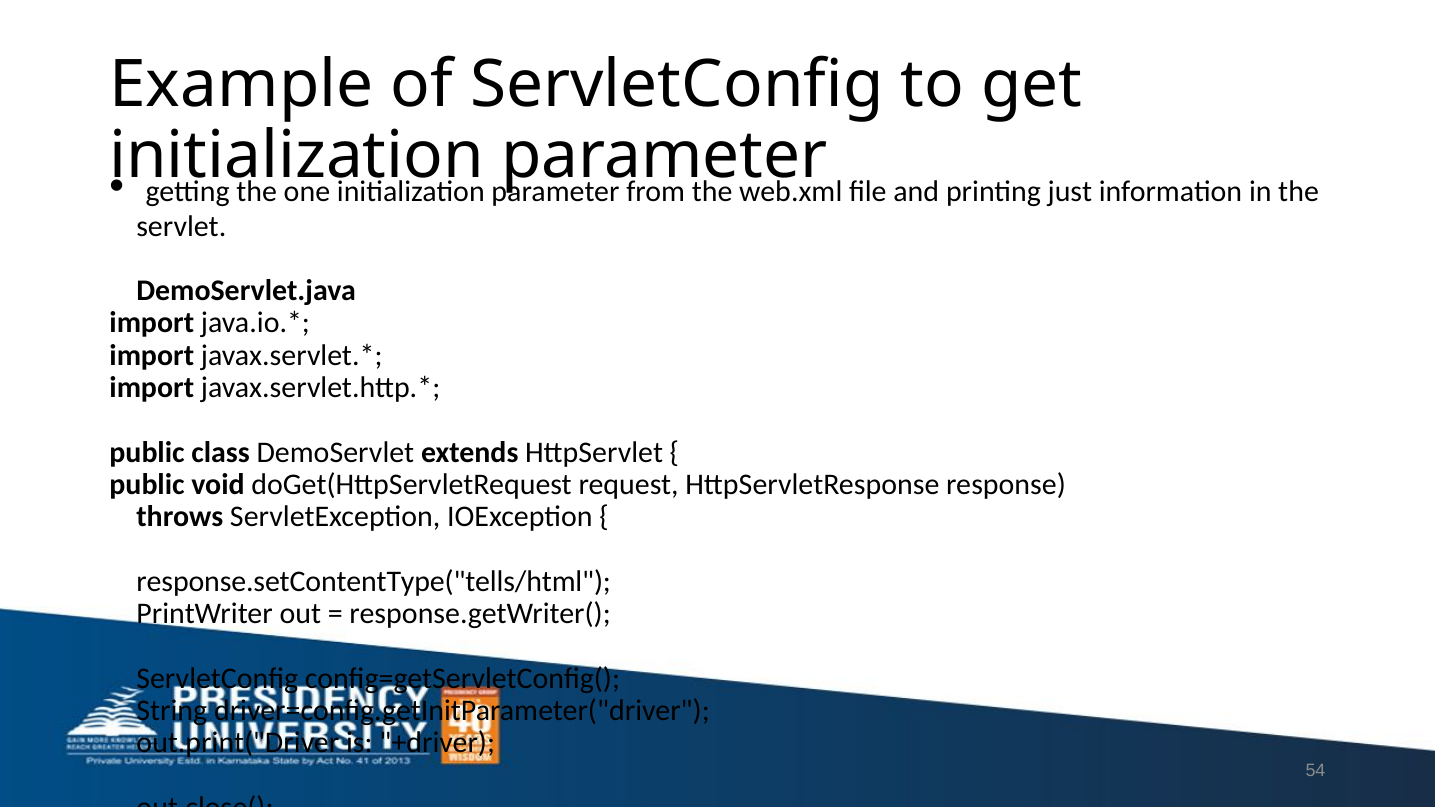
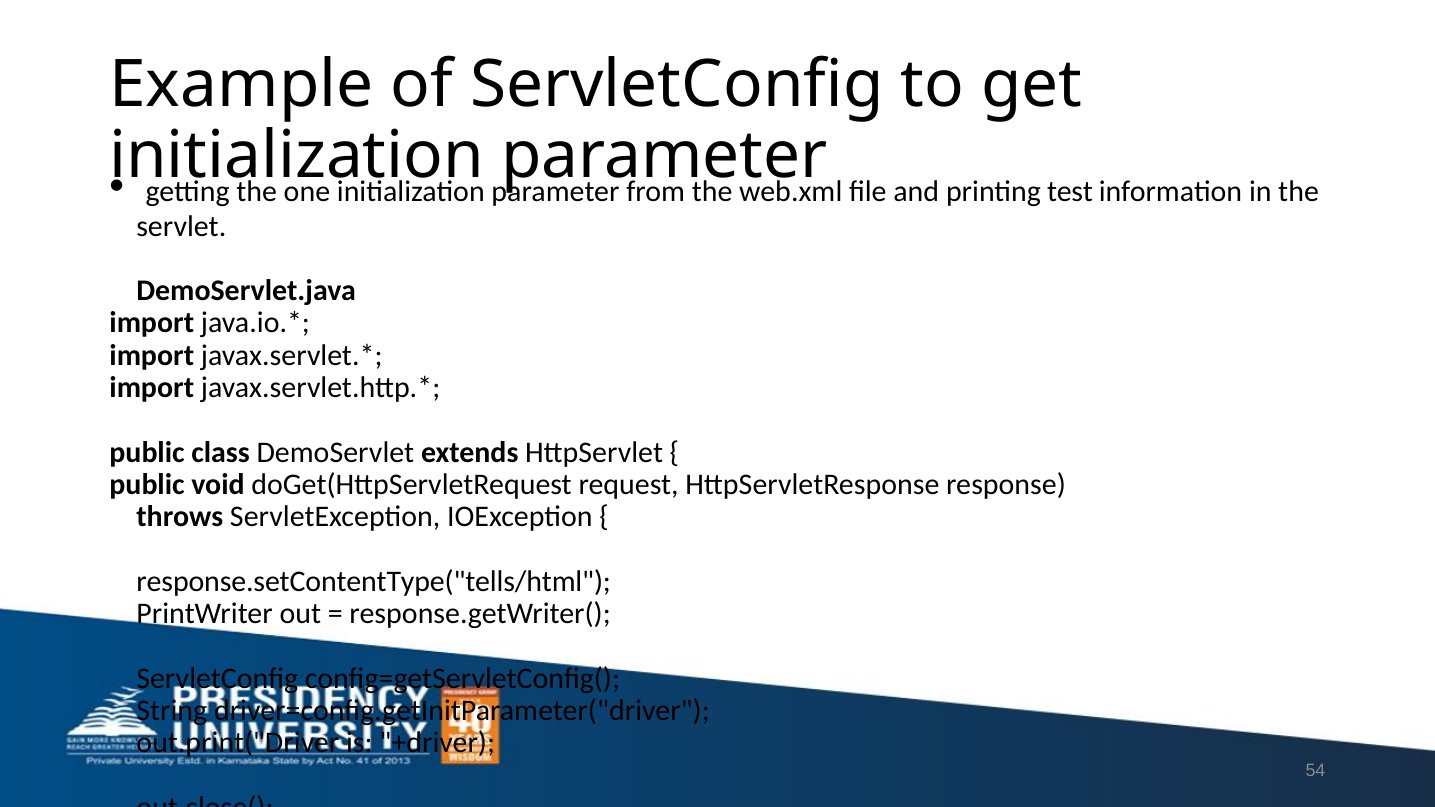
just: just -> test (1070, 191)
